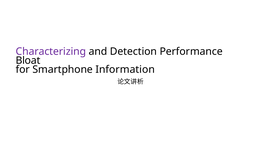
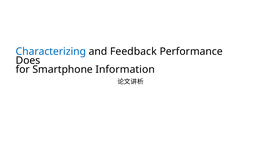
Characterizing colour: purple -> blue (51, 51)
Detection: Detection -> Feedback (133, 51)
Bloat: Bloat -> Does (28, 60)
